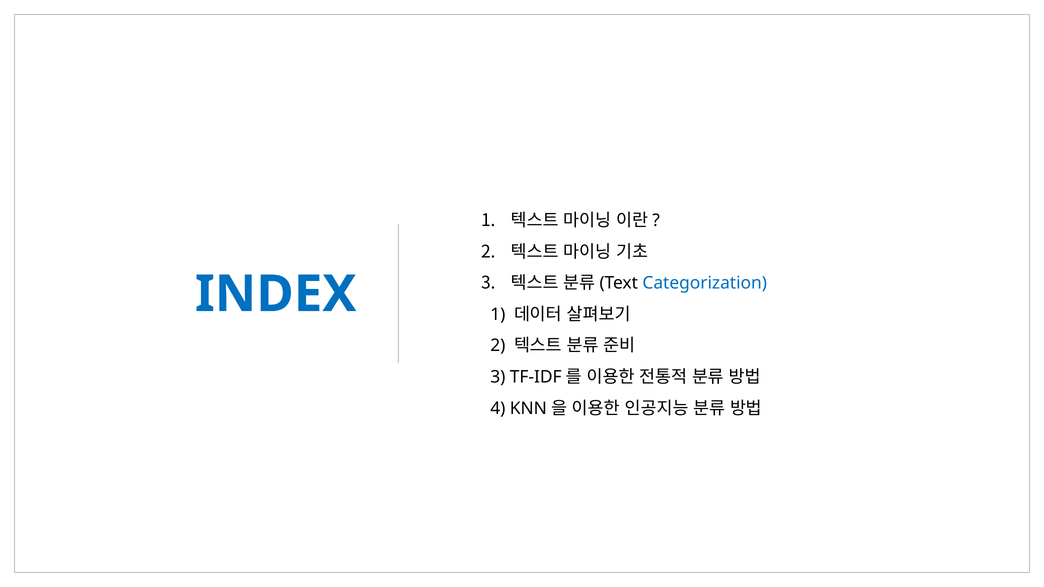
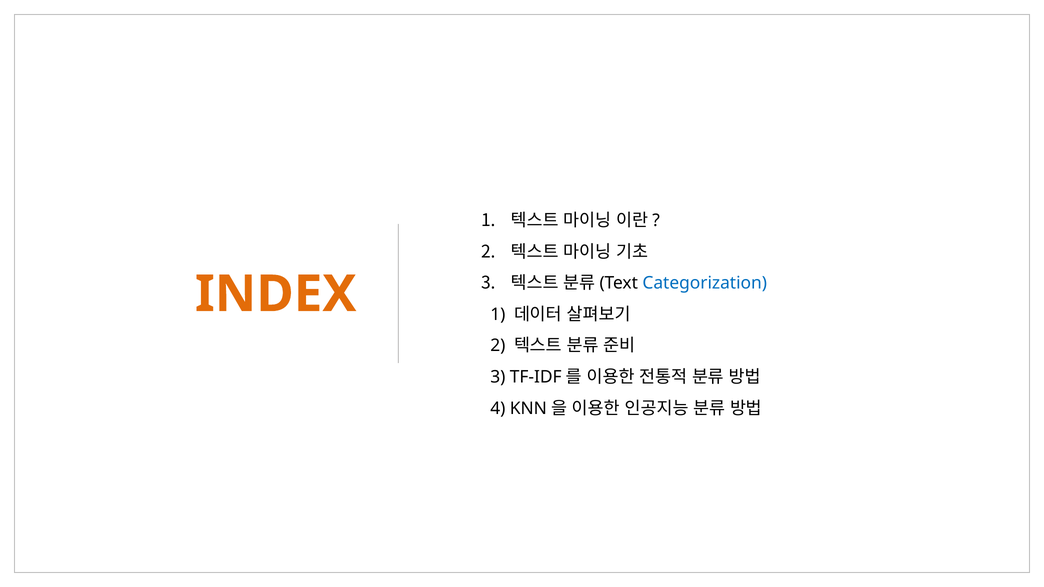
INDEX colour: blue -> orange (276, 294)
